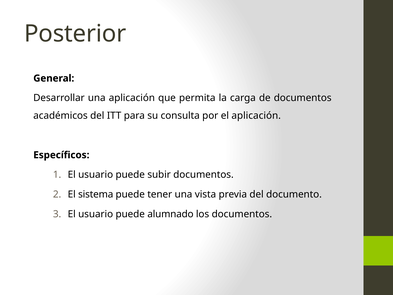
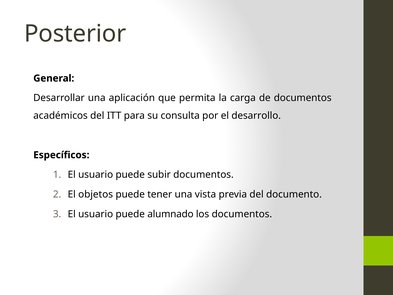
el aplicación: aplicación -> desarrollo (256, 116)
sistema: sistema -> objetos (96, 194)
